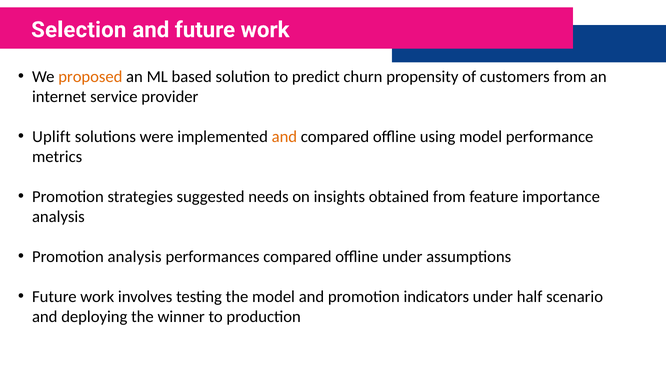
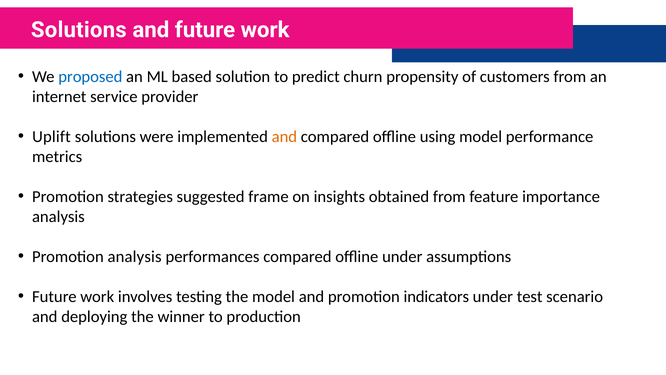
Selection: Selection -> Solutions (79, 30)
proposed colour: orange -> blue (90, 77)
needs: needs -> frame (269, 196)
half: half -> test (530, 296)
